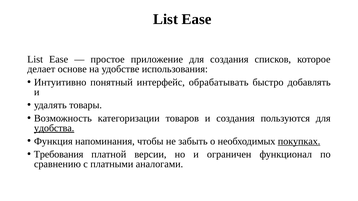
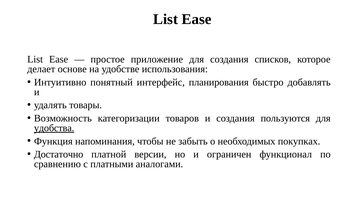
обрабатывать: обрабатывать -> планирования (219, 82)
покупках underline: present -> none (299, 141)
Требования: Требования -> Достаточно (59, 155)
